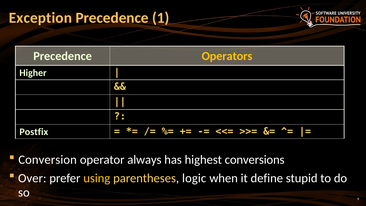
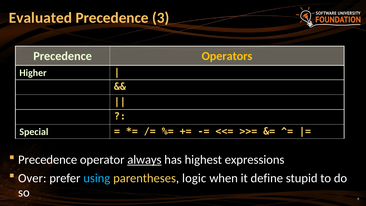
Exception: Exception -> Evaluated (40, 18)
1: 1 -> 3 (161, 18)
Postfix: Postfix -> Special (34, 132)
Conversion: Conversion -> Precedence (48, 160)
always underline: none -> present (144, 160)
conversions: conversions -> expressions (255, 160)
using colour: yellow -> light blue (97, 178)
